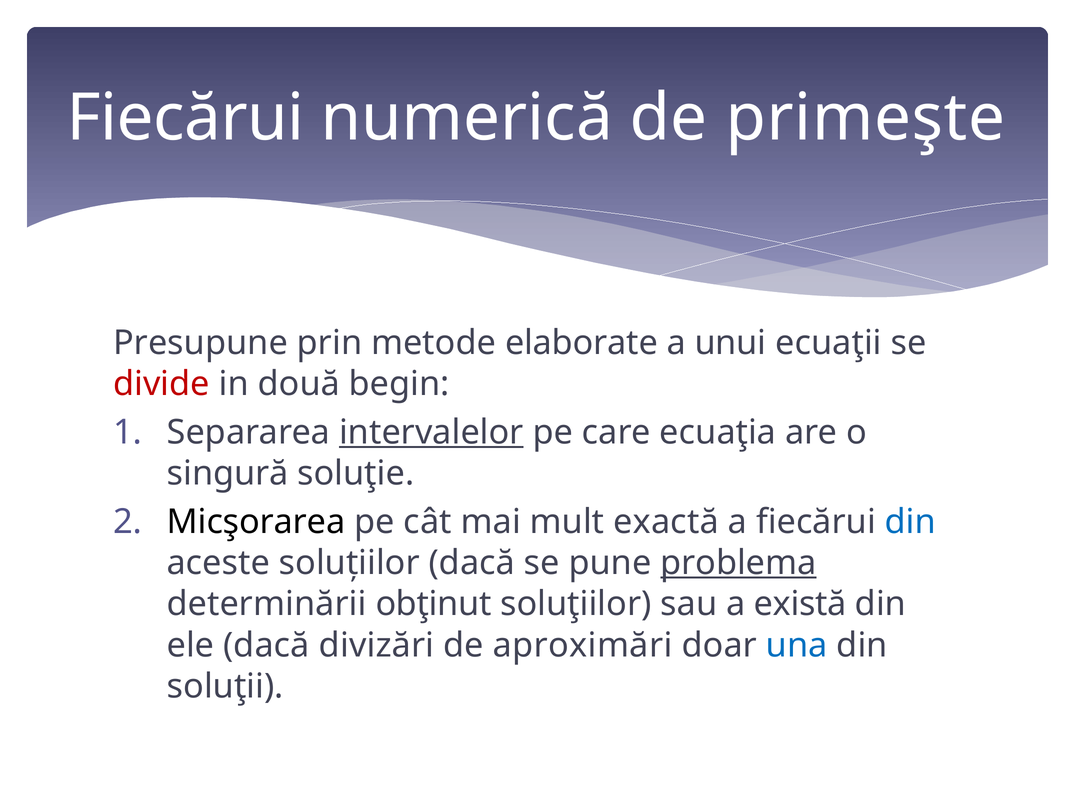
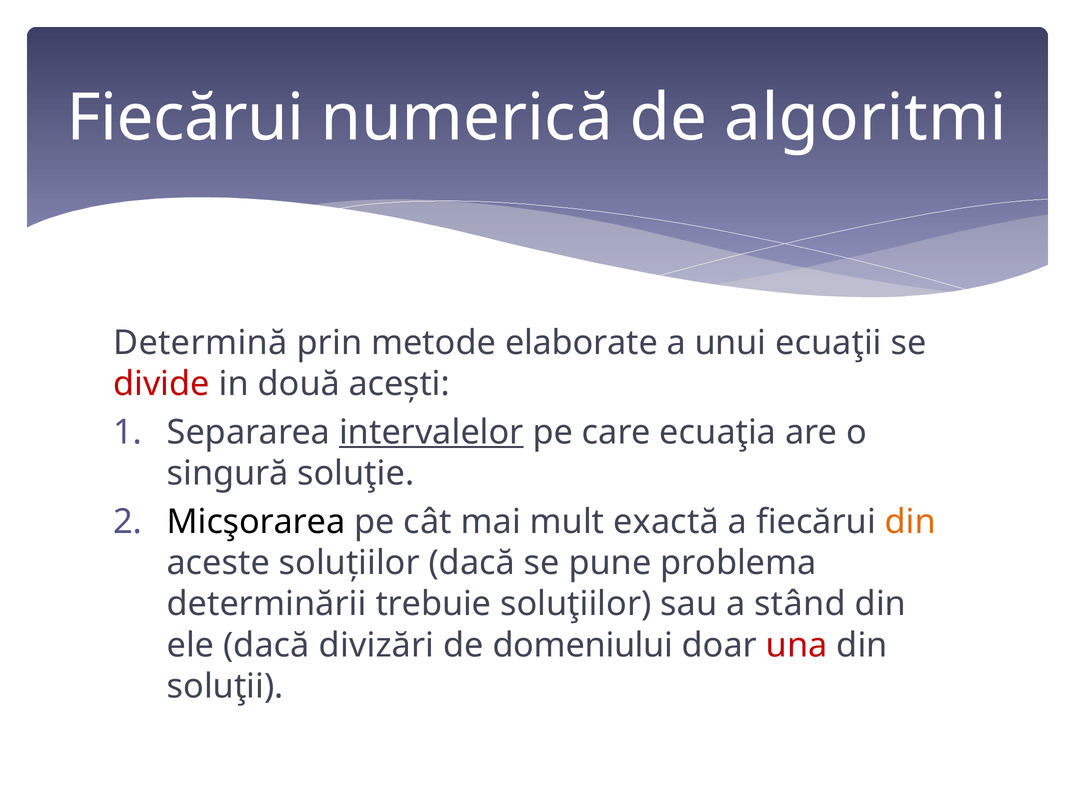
primeşte: primeşte -> algoritmi (866, 118)
Presupune: Presupune -> Determină (200, 343)
begin: begin -> acești (399, 384)
din colour: blue -> orange (910, 521)
problema underline: present -> none (738, 563)
obţinut: obţinut -> trebuie (433, 604)
există: există -> stând (800, 604)
aproximări: aproximări -> domeniului (583, 645)
una colour: blue -> red (797, 645)
